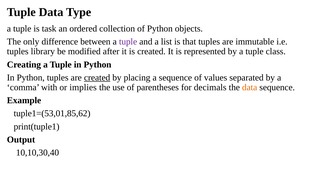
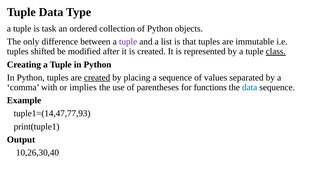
library: library -> shifted (43, 51)
class underline: none -> present (276, 51)
decimals: decimals -> functions (210, 87)
data colour: orange -> blue (250, 87)
tuple1=(53,01,85,62: tuple1=(53,01,85,62 -> tuple1=(14,47,77,93 (52, 113)
10,10,30,40: 10,10,30,40 -> 10,26,30,40 (37, 153)
